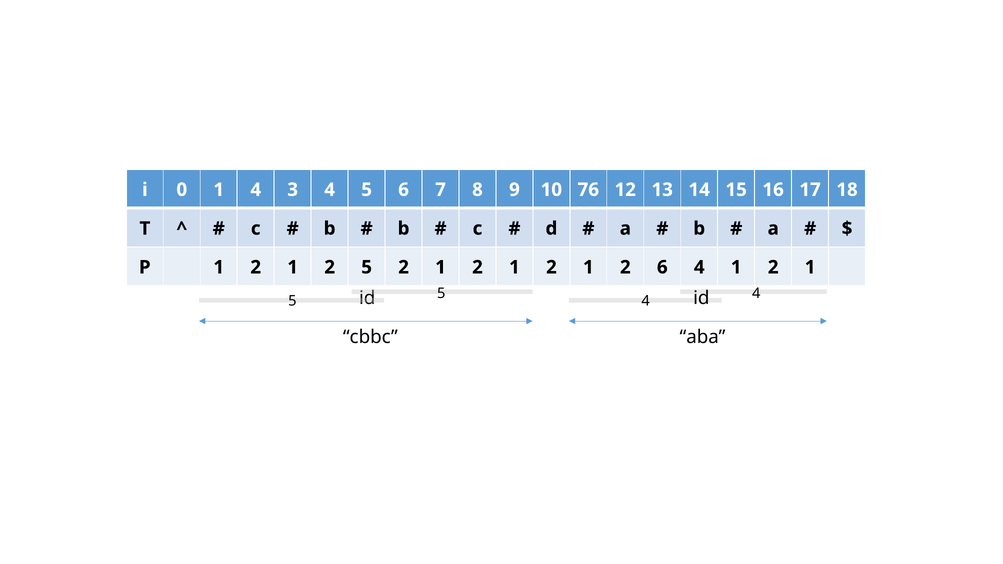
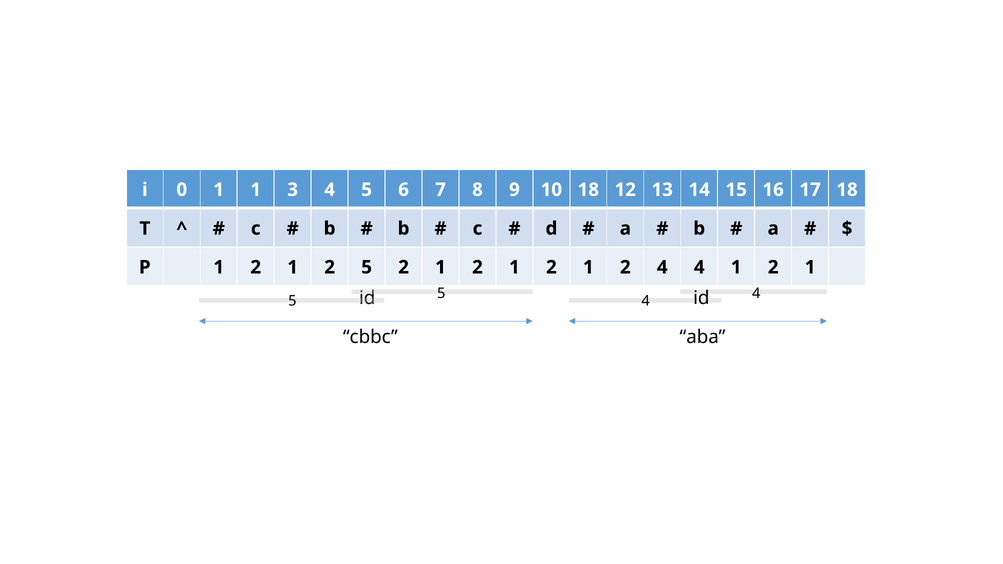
1 4: 4 -> 1 (256, 190)
10 76: 76 -> 18 (588, 190)
2 6: 6 -> 4 (662, 267)
